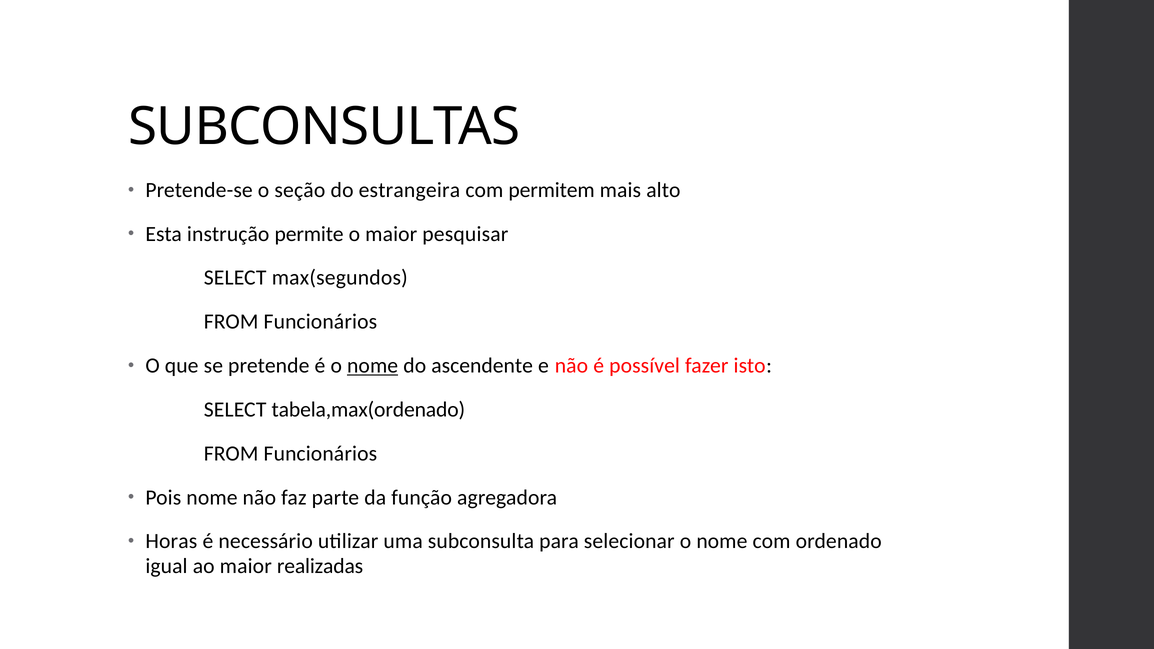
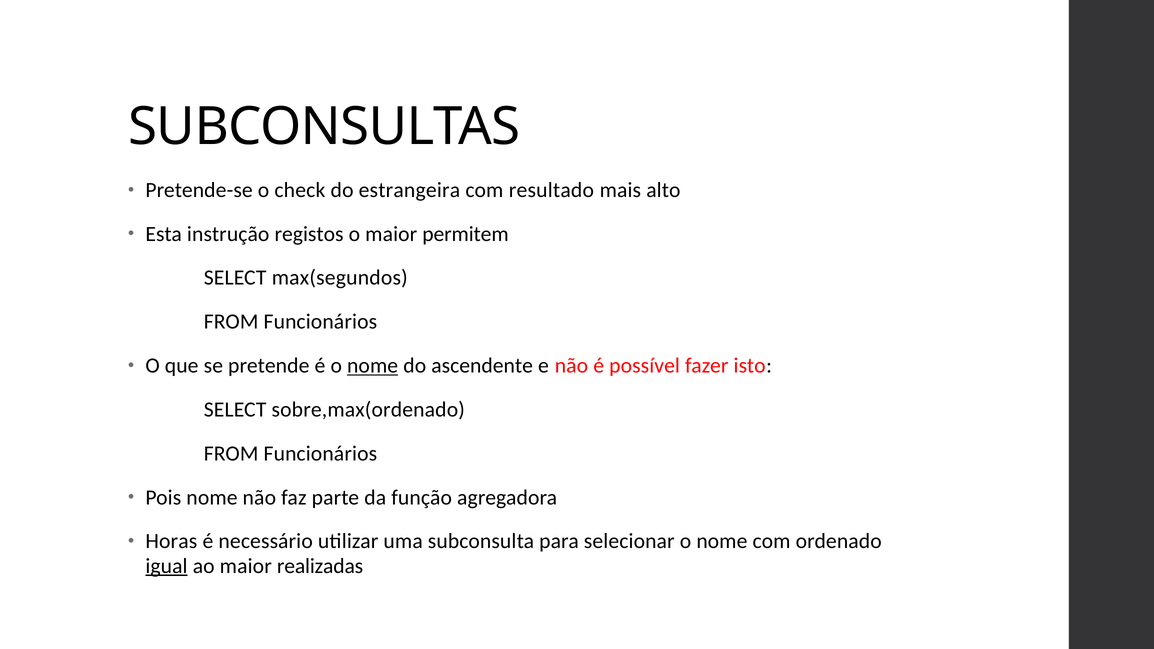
seção: seção -> check (300, 190)
permitem: permitem -> resultado (551, 190)
permite: permite -> registos (309, 234)
pesquisar: pesquisar -> permitem (465, 234)
tabela,max(ordenado: tabela,max(ordenado -> sobre,max(ordenado (368, 410)
igual underline: none -> present (166, 566)
